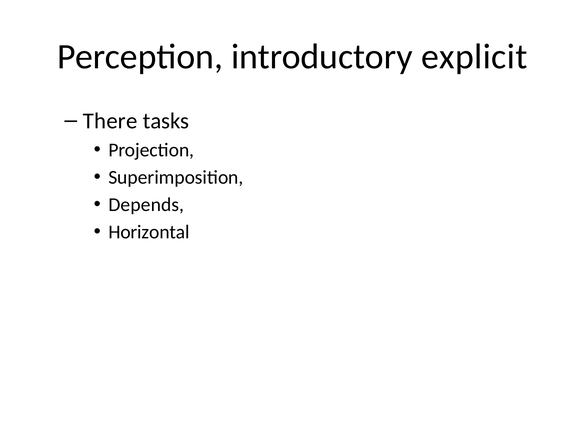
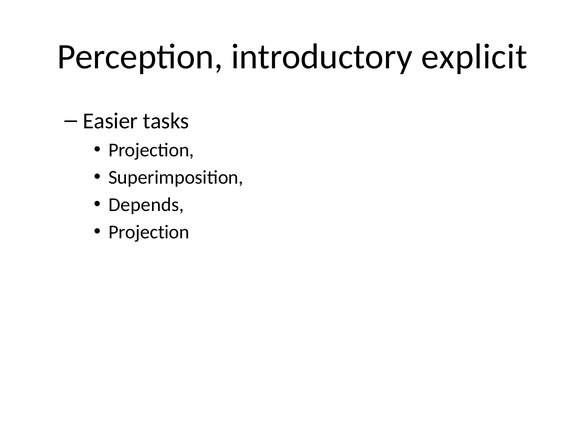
There: There -> Easier (110, 121)
Horizontal: Horizontal -> Projection (149, 232)
